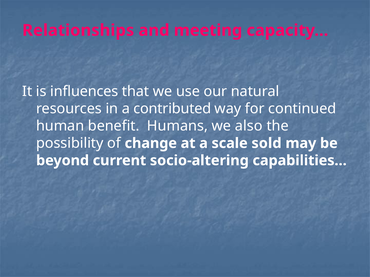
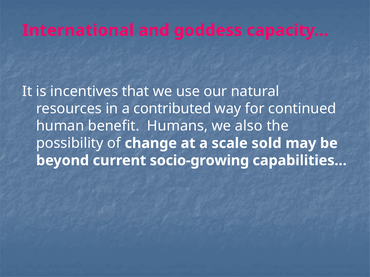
Relationships: Relationships -> International (78, 30)
meeting: meeting -> goddess (208, 30)
influences: influences -> incentives (84, 92)
socio-altering: socio-altering -> socio-growing (199, 161)
